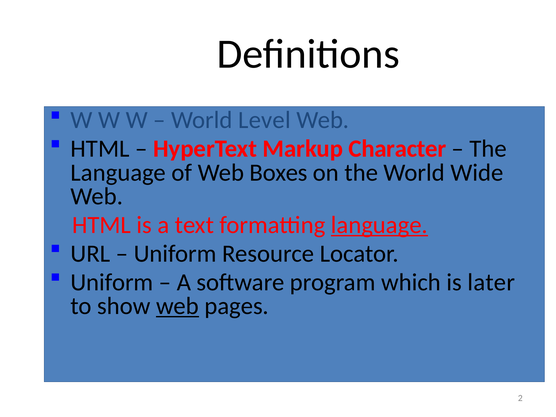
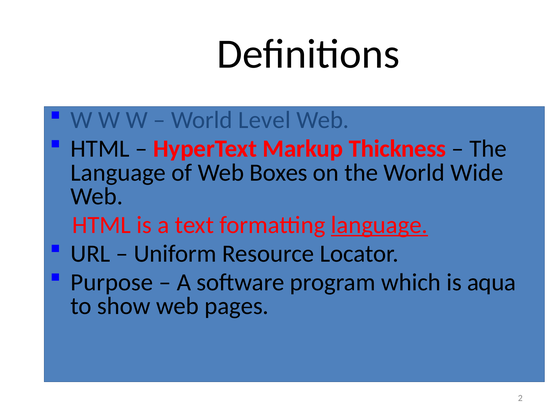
Character: Character -> Thickness (397, 149)
Uniform: Uniform -> Purpose (112, 282)
later: later -> aqua (492, 282)
web underline: present -> none (177, 306)
